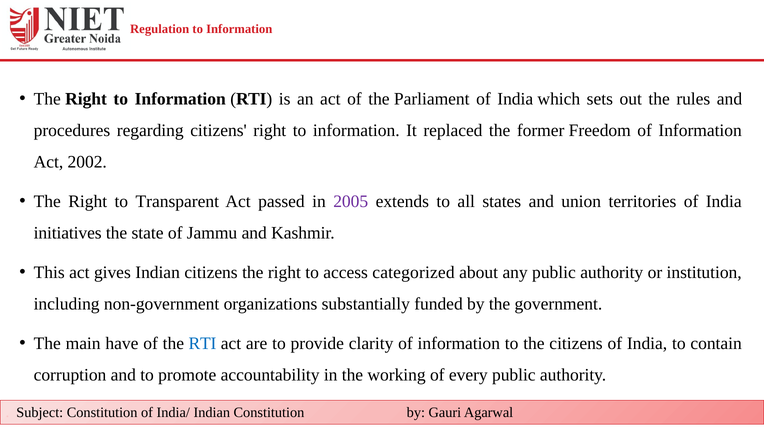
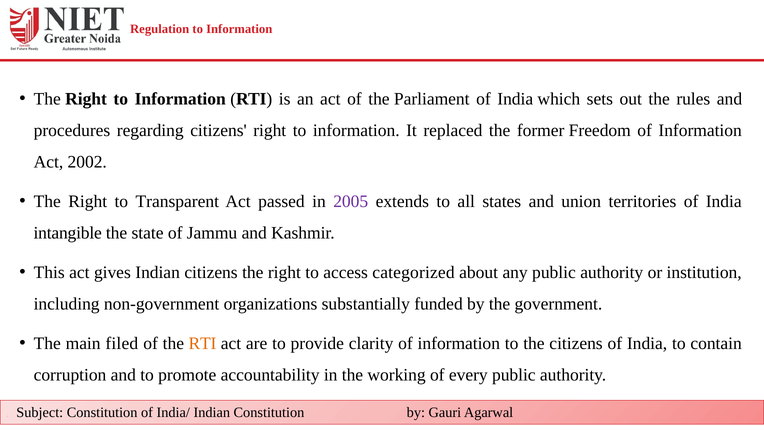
initiatives: initiatives -> intangible (68, 233)
have: have -> filed (122, 343)
RTI colour: blue -> orange (202, 343)
